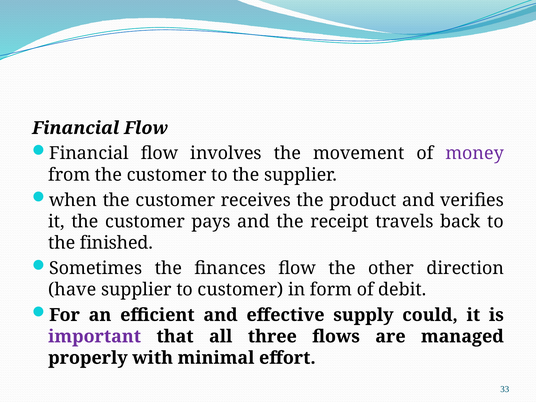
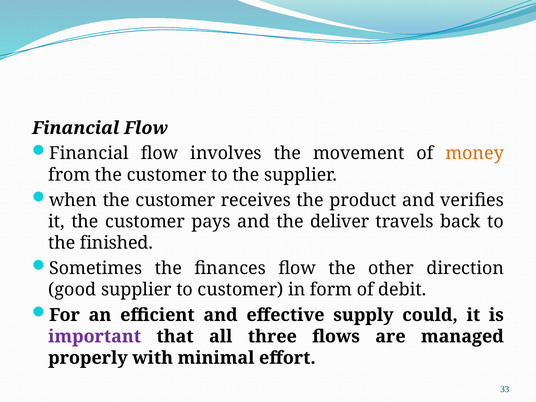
money colour: purple -> orange (475, 153)
receipt: receipt -> deliver (340, 222)
have: have -> good (72, 290)
